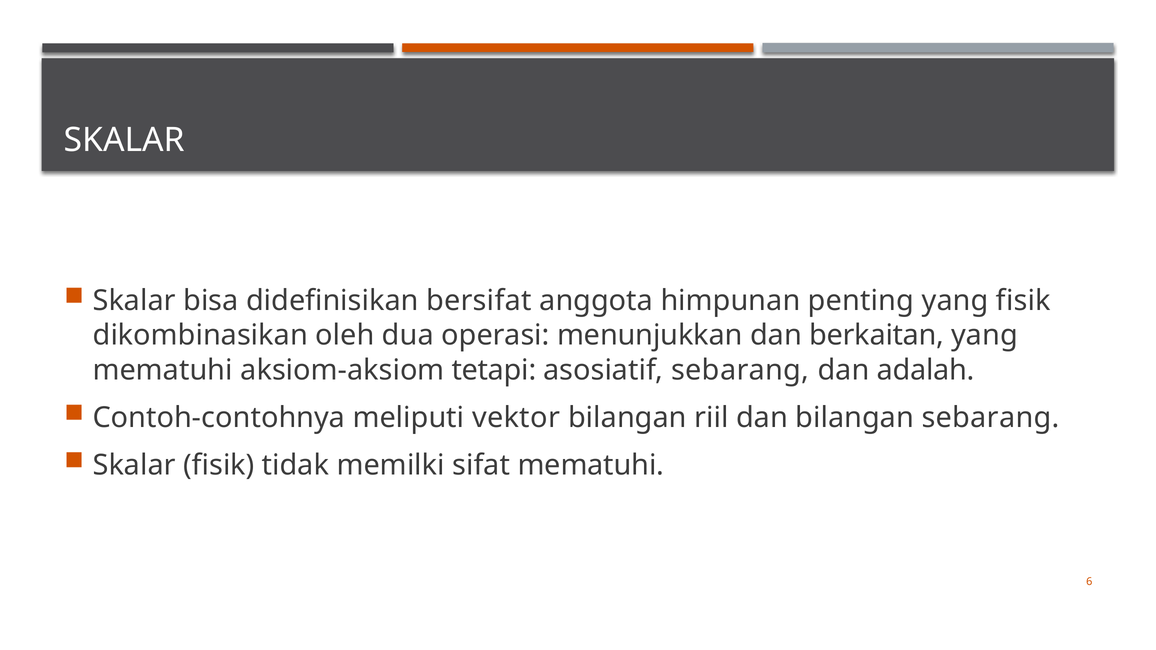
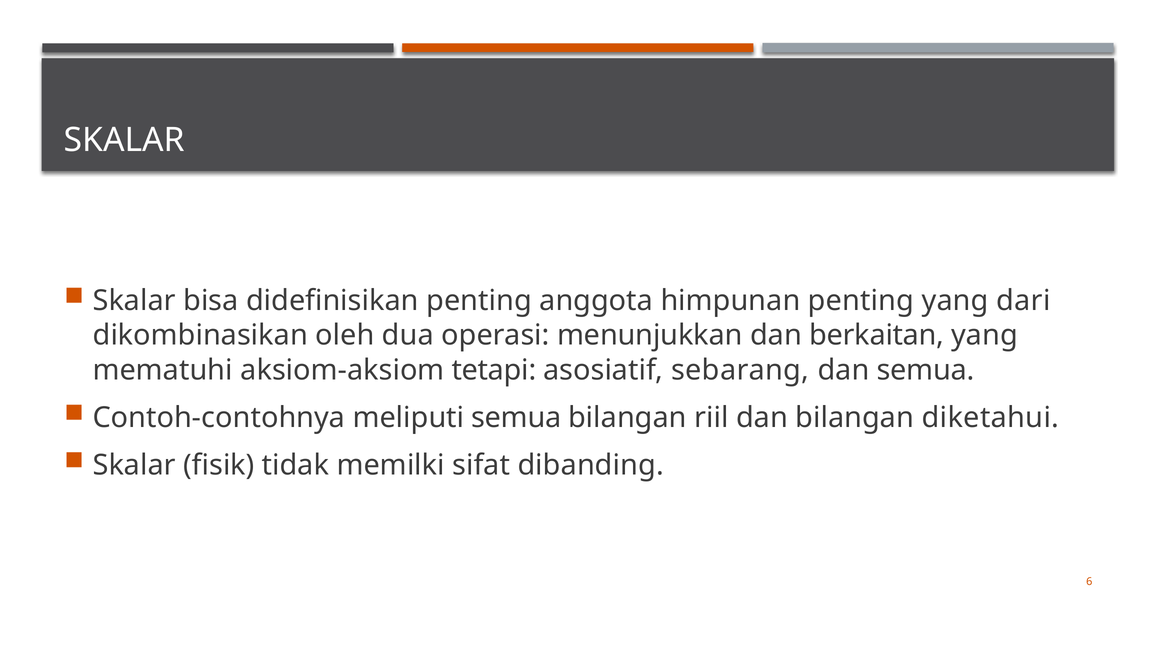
didefinisikan bersifat: bersifat -> penting (479, 301)
yang fisik: fisik -> dari (1023, 301)
dan adalah: adalah -> semua (926, 370)
meliputi vektor: vektor -> semua (516, 418)
bilangan sebarang: sebarang -> diketahui (991, 418)
sifat mematuhi: mematuhi -> dibanding (591, 465)
